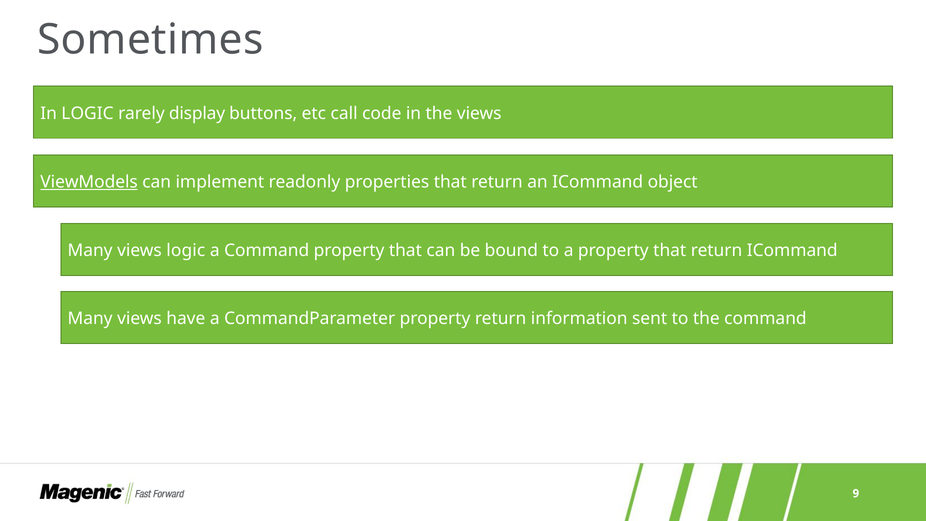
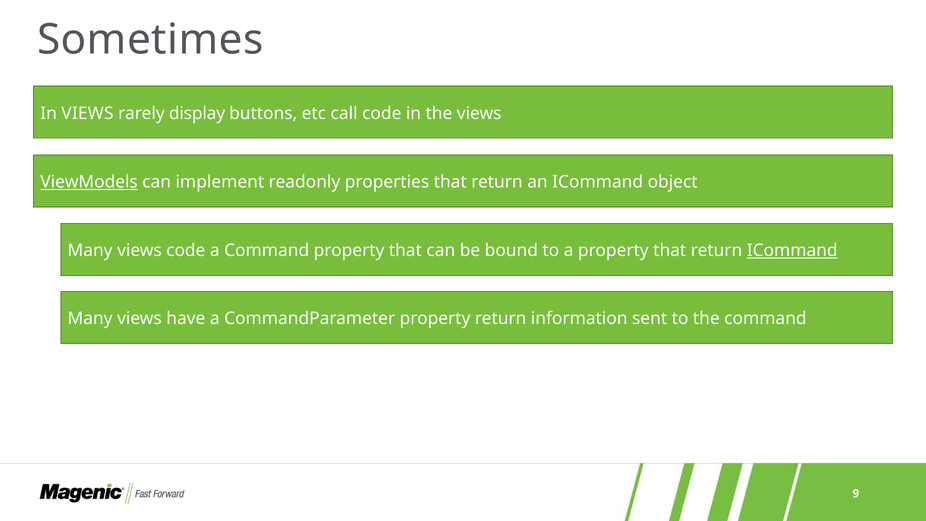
In LOGIC: LOGIC -> VIEWS (87, 113)
views logic: logic -> code (186, 251)
ICommand underline: none -> present (792, 251)
